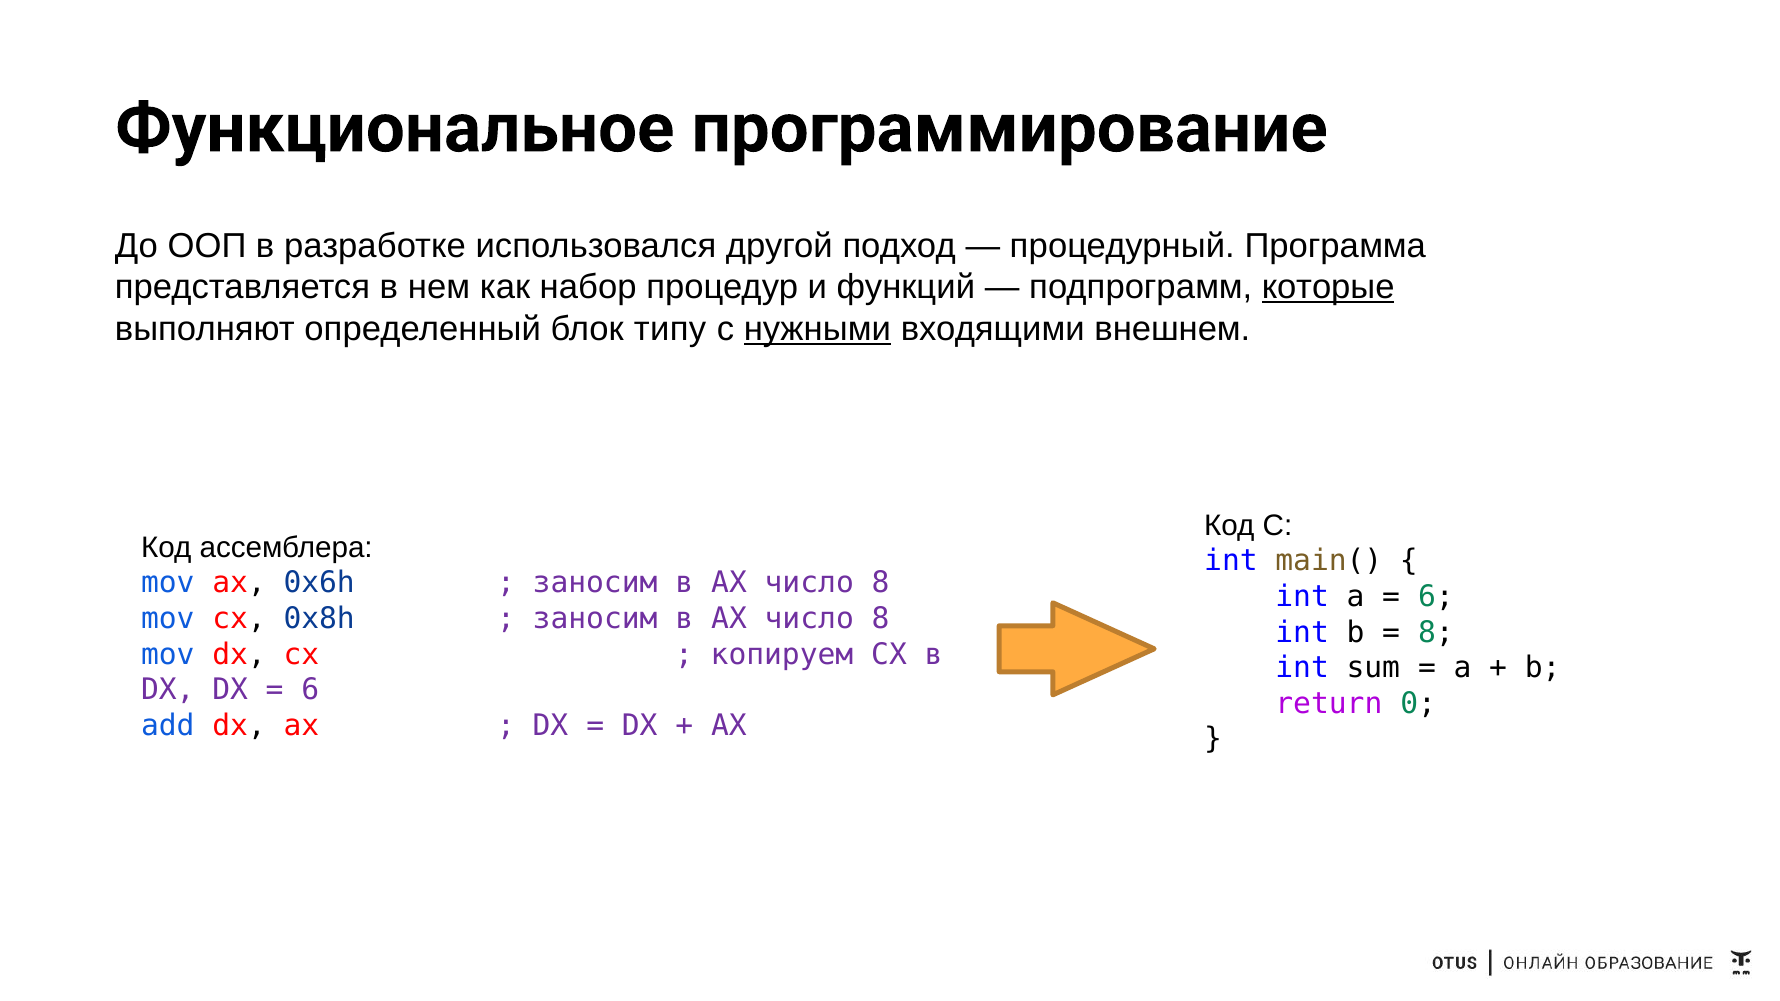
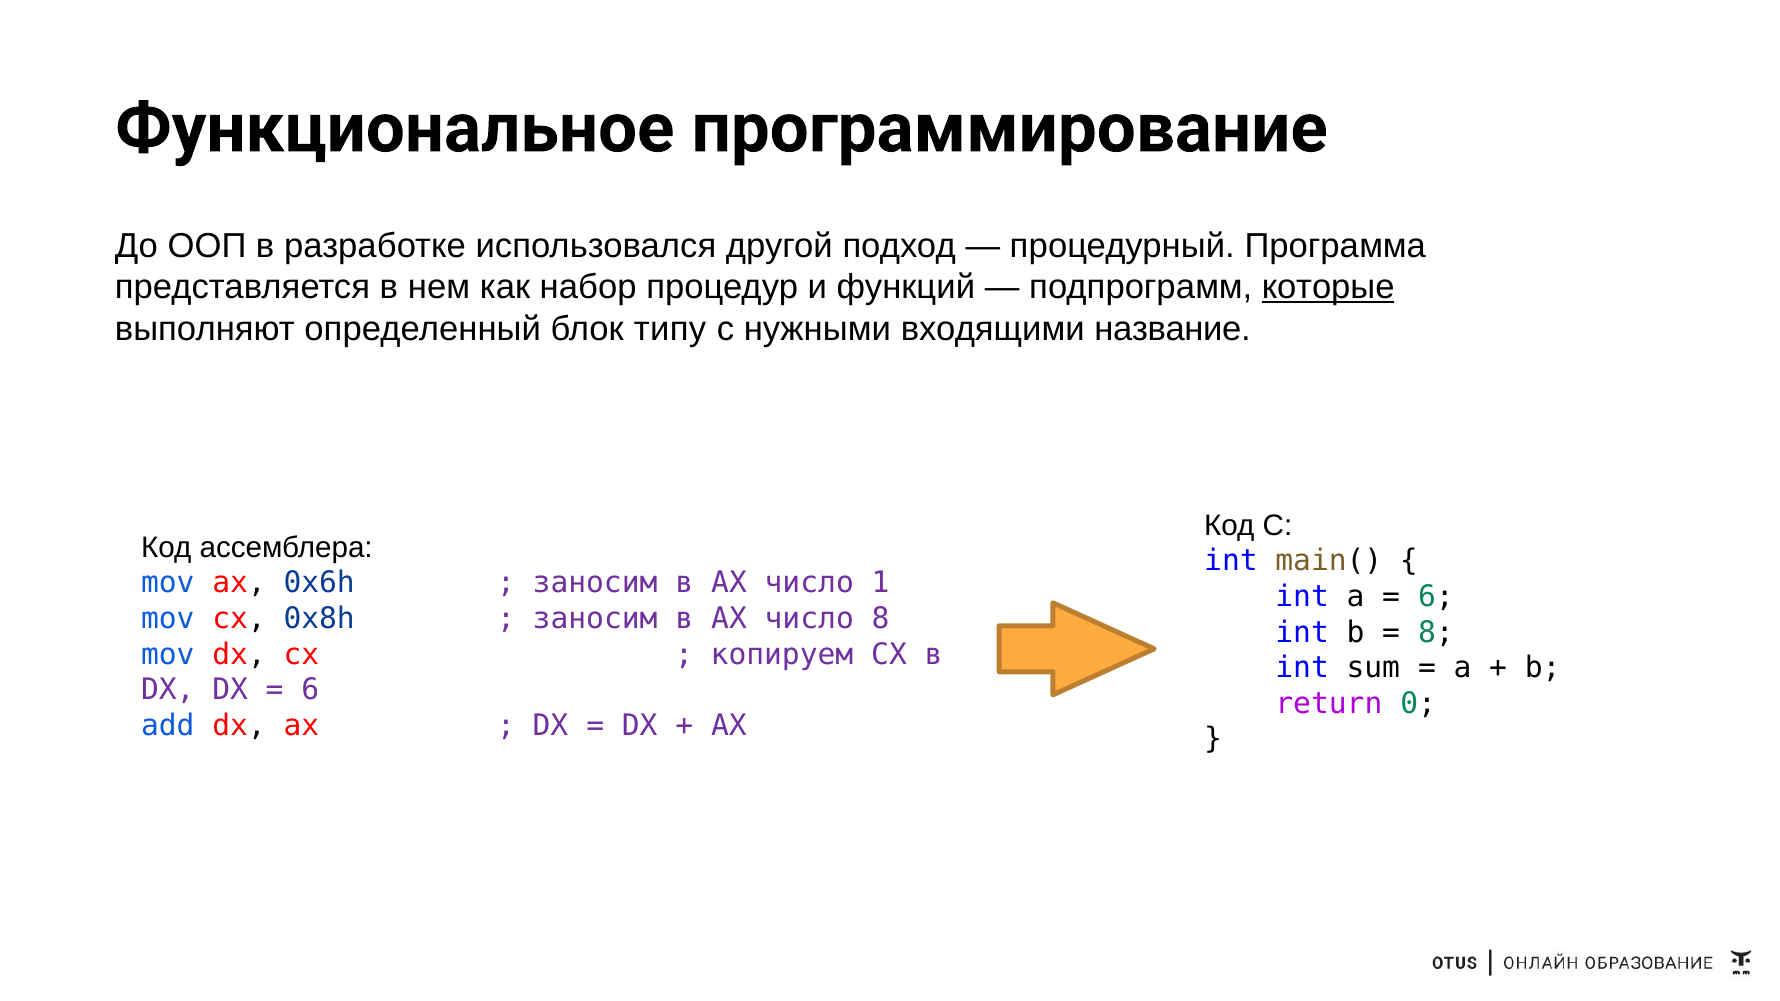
нужными underline: present -> none (817, 329)
внешнем: внешнем -> название (1173, 329)
8: 8 -> 1 (881, 583)
